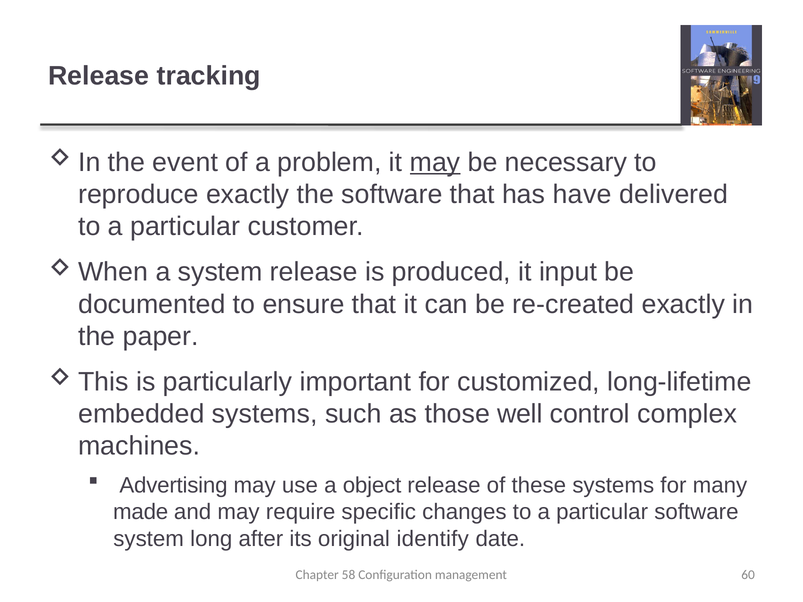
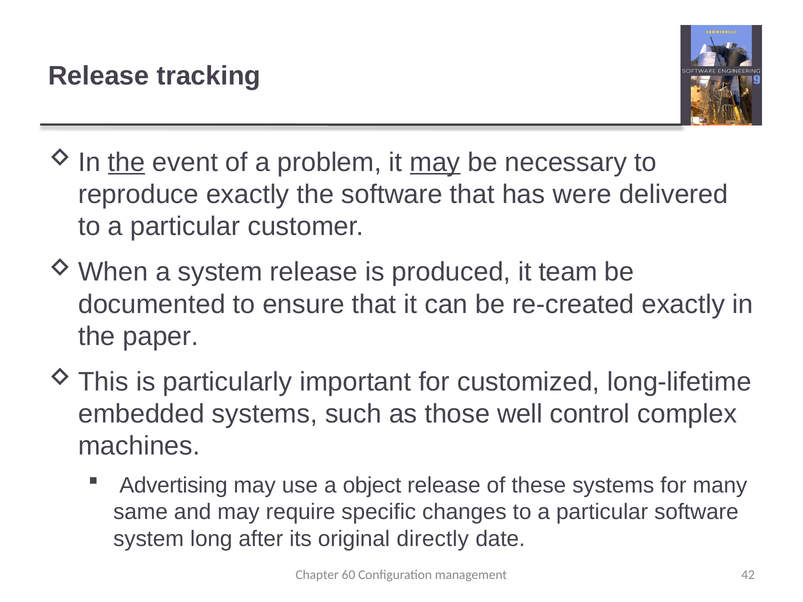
the underline: none -> present (126, 162)
have: have -> were (582, 195)
input: input -> team (568, 272)
made: made -> same (141, 512)
identify: identify -> directly (433, 539)
58: 58 -> 60 (349, 575)
60: 60 -> 42 (748, 575)
